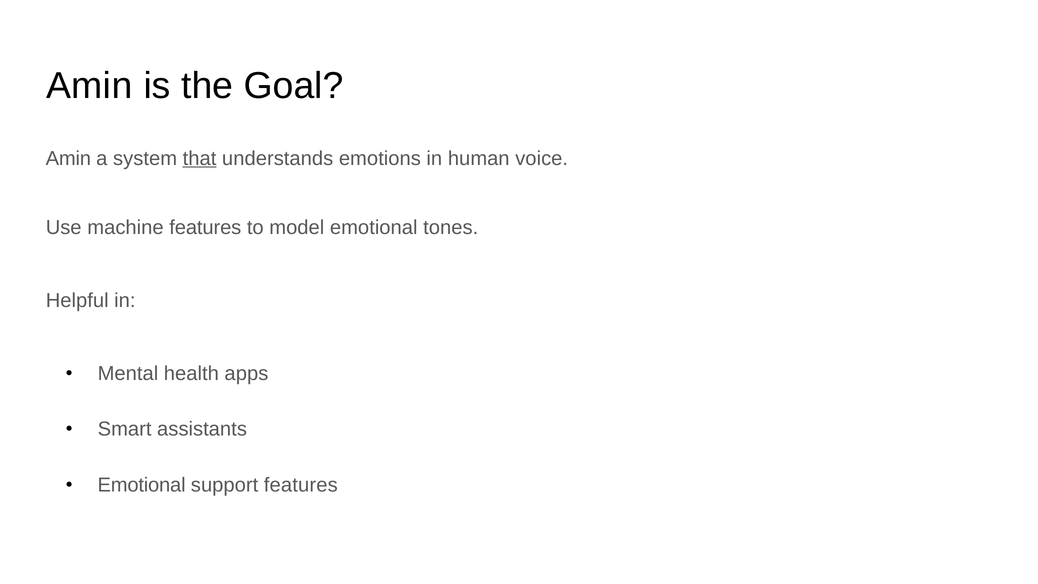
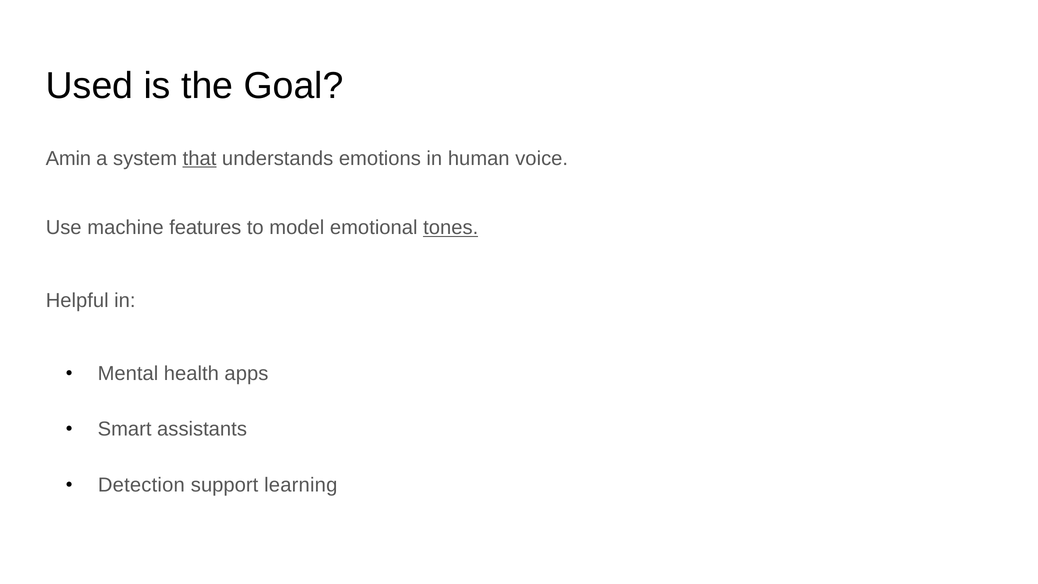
Amin: Amin -> Used (89, 86)
tones underline: none -> present (451, 228)
Emotional: Emotional -> Detection (141, 485)
support features: features -> learning (301, 485)
